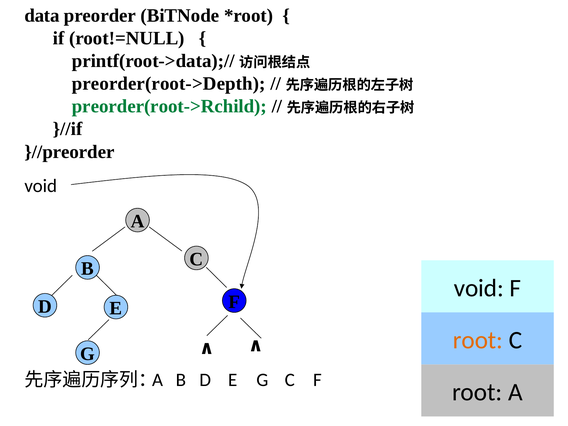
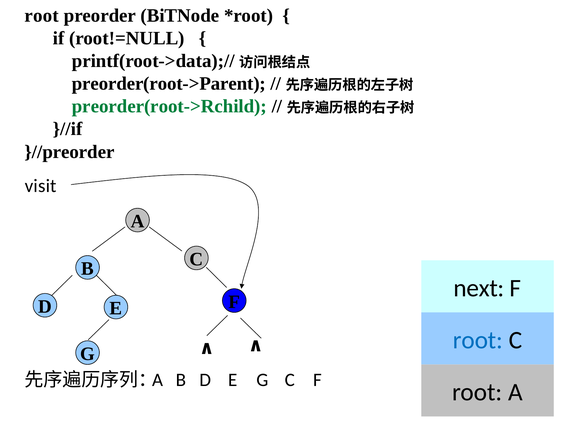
data: data -> root (42, 15)
preorder(root->Depth: preorder(root->Depth -> preorder(root->Parent (169, 84)
void: void -> visit (41, 186)
void: void -> next (479, 288)
root colour: orange -> blue (478, 340)
